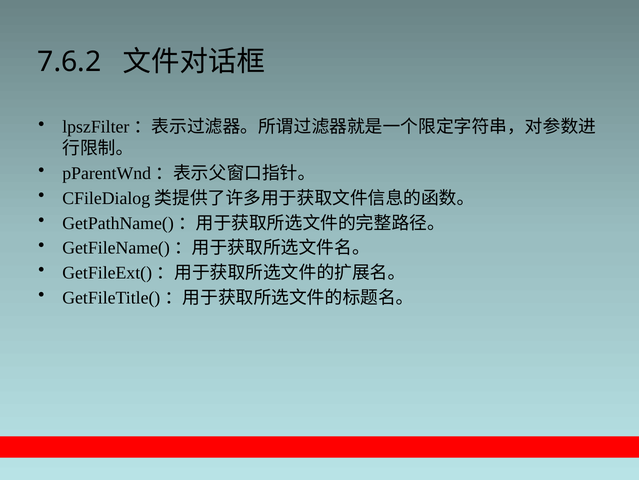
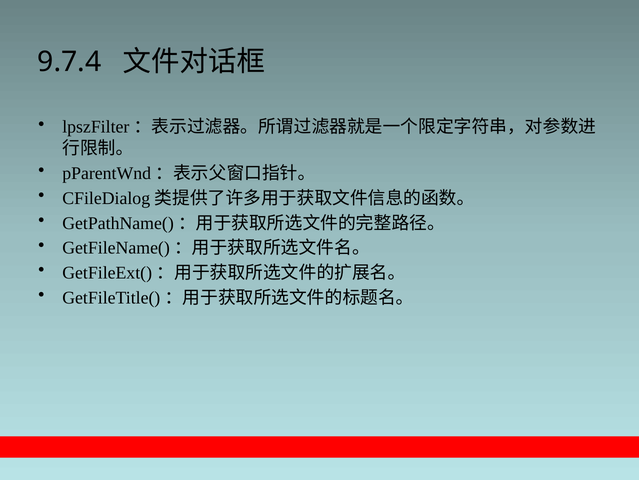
7.6.2: 7.6.2 -> 9.7.4 (69, 62)
